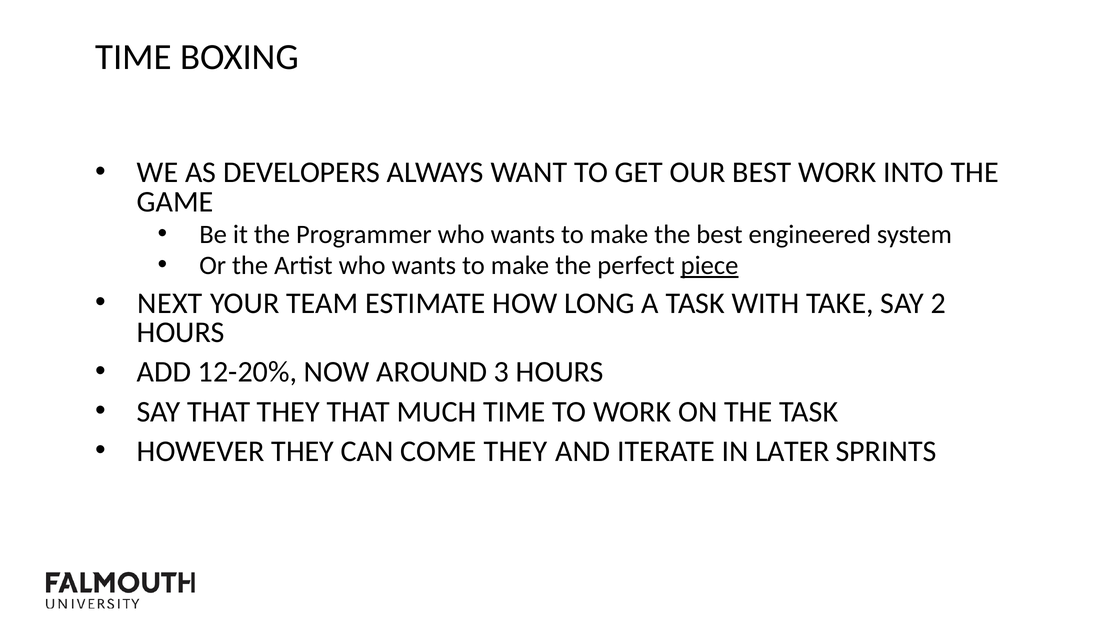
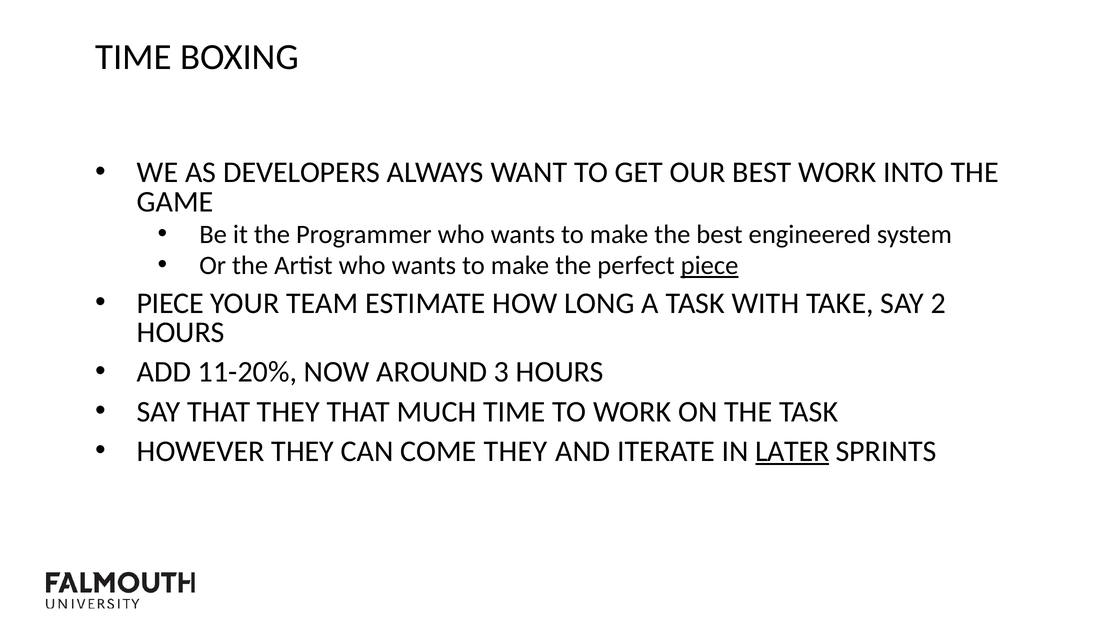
NEXT: NEXT -> PIECE (170, 303)
12-20%: 12-20% -> 11-20% (248, 372)
LATER underline: none -> present (792, 451)
